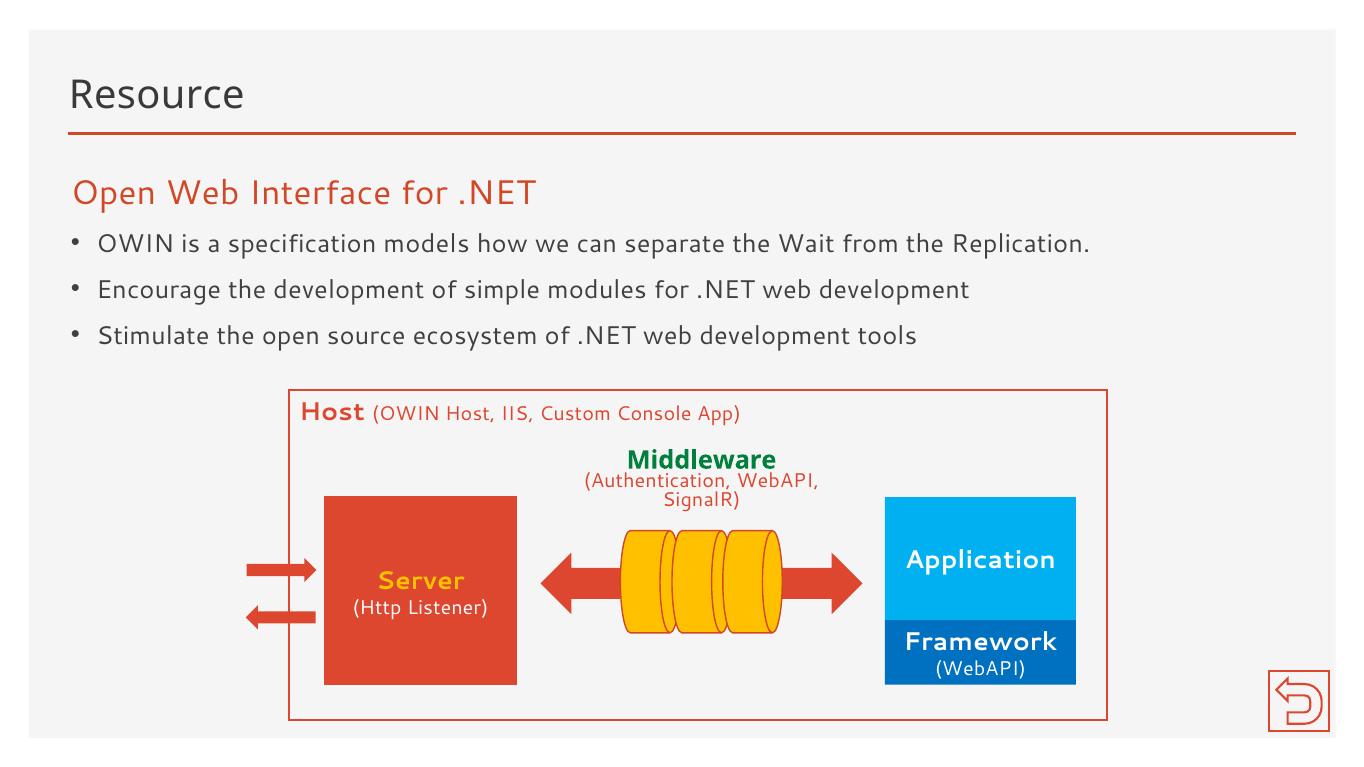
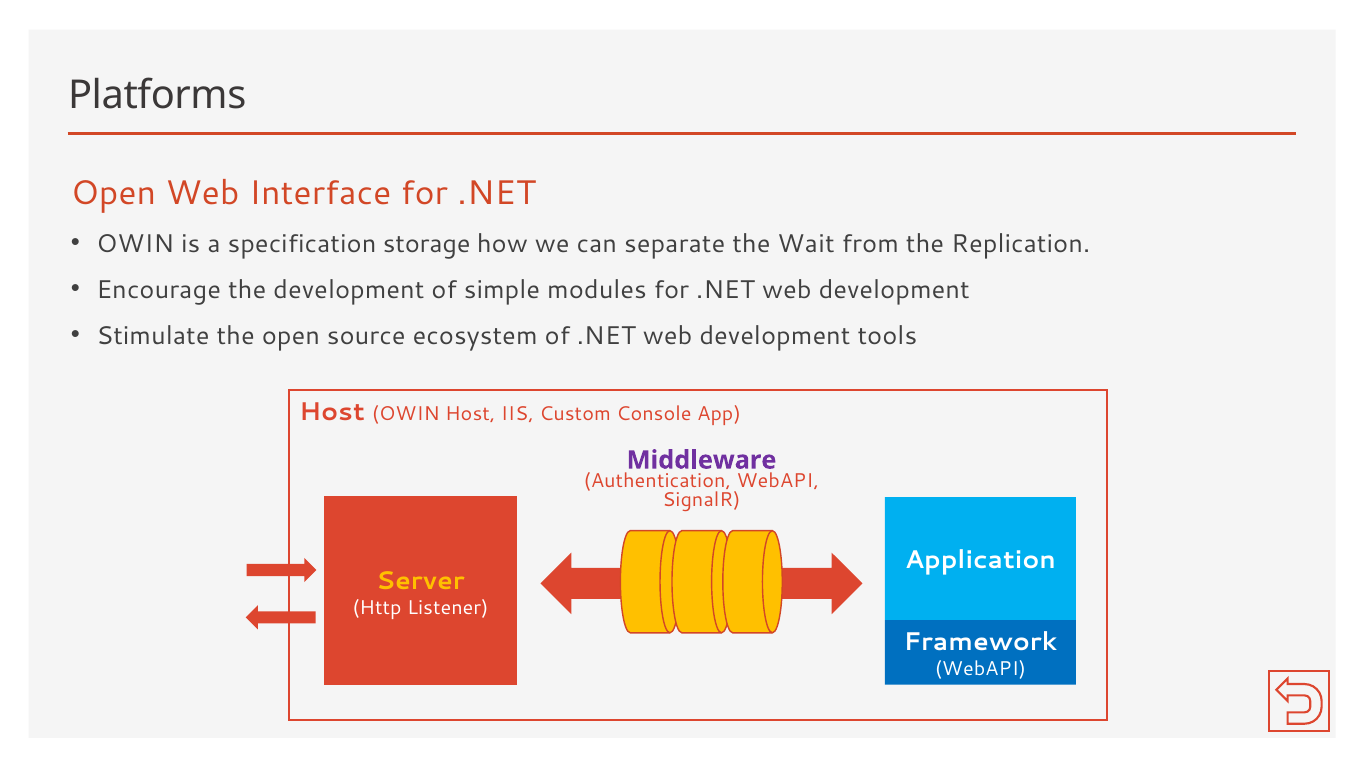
Resource: Resource -> Platforms (157, 95)
models: models -> storage (427, 244)
Middleware colour: green -> purple (702, 460)
